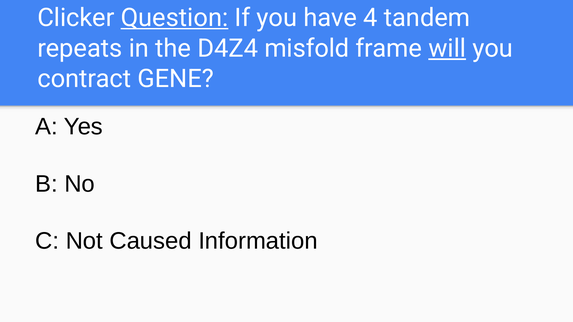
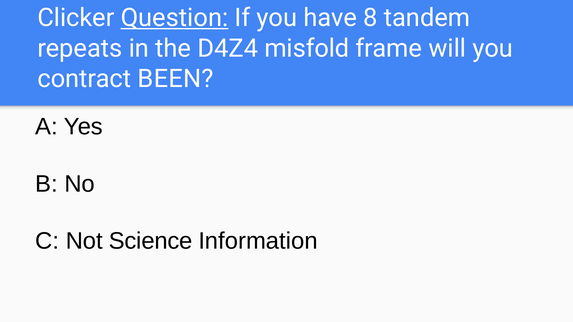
4: 4 -> 8 (370, 18)
will underline: present -> none (447, 48)
GENE: GENE -> BEEN (176, 79)
Caused: Caused -> Science (151, 241)
